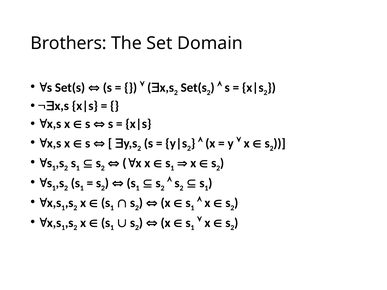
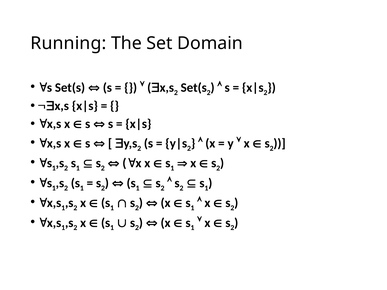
Brothers: Brothers -> Running (68, 43)
